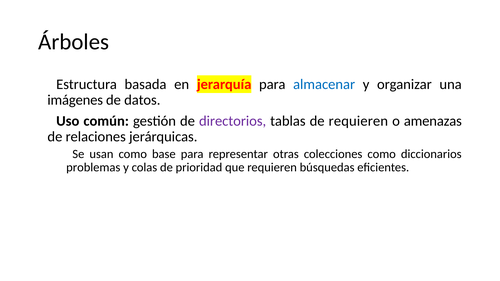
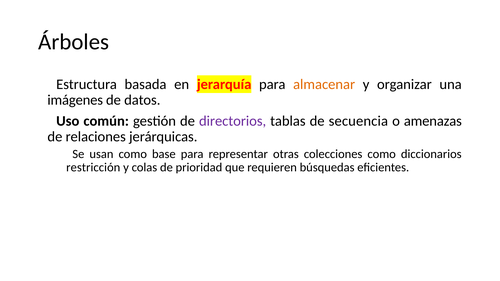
almacenar colour: blue -> orange (324, 85)
de requieren: requieren -> secuencia (358, 121)
problemas: problemas -> restricción (93, 168)
